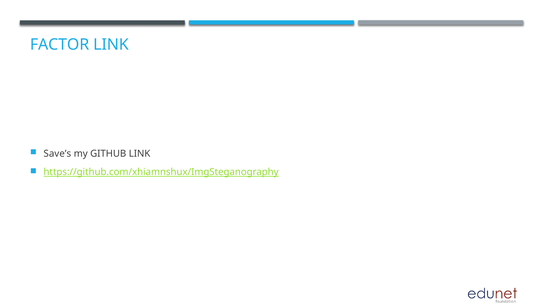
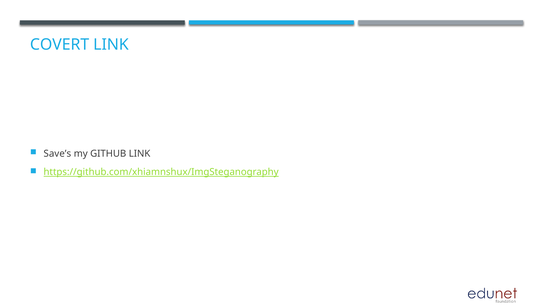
FACTOR: FACTOR -> COVERT (60, 44)
